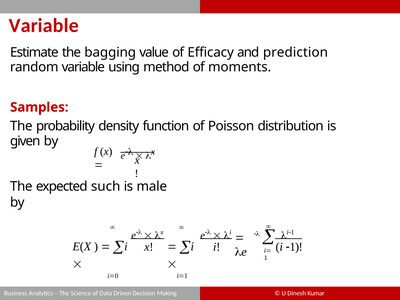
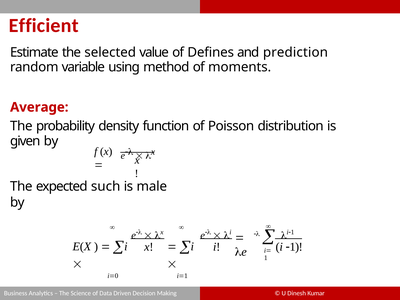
Variable: Variable -> Efficient (44, 26)
bagging: bagging -> selected (110, 53)
Efficacy: Efficacy -> Defines (211, 53)
Samples: Samples -> Average (39, 107)
